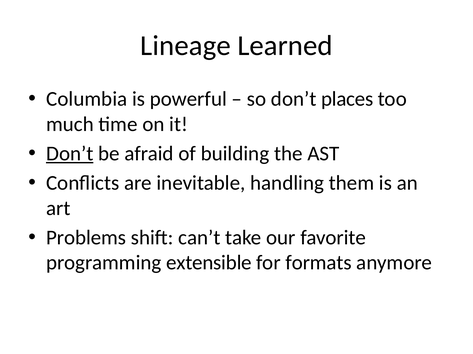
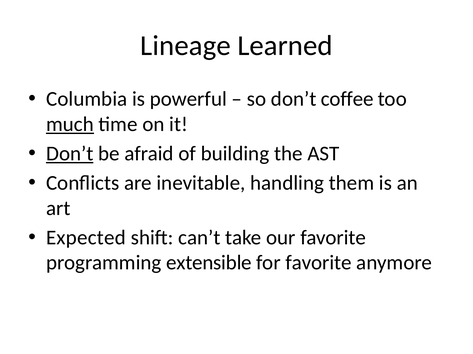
places: places -> coffee (347, 99)
much underline: none -> present (70, 124)
Problems: Problems -> Expected (86, 238)
for formats: formats -> favorite (319, 263)
